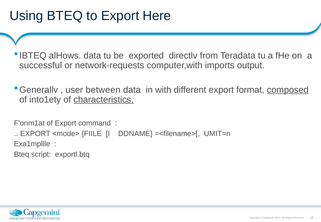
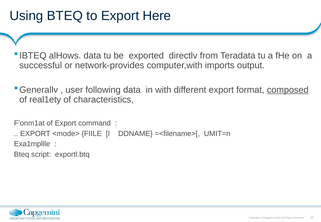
network-requests: network-requests -> network-provides (110, 65)
between: between -> following (103, 90)
into1ety: into1ety -> real1ety (45, 100)
characteristics underline: present -> none (104, 100)
